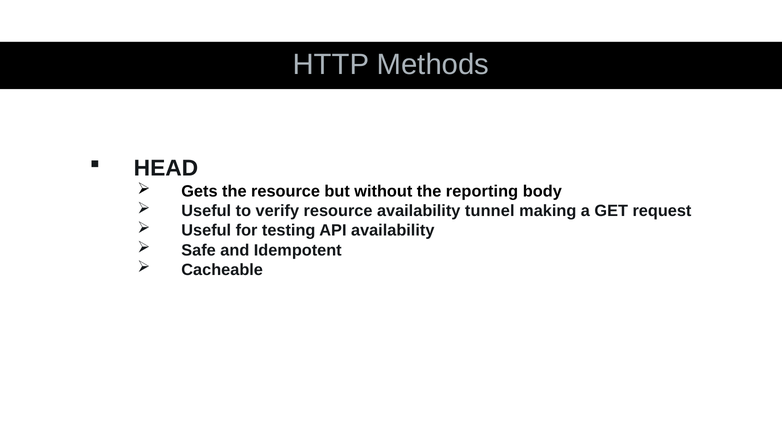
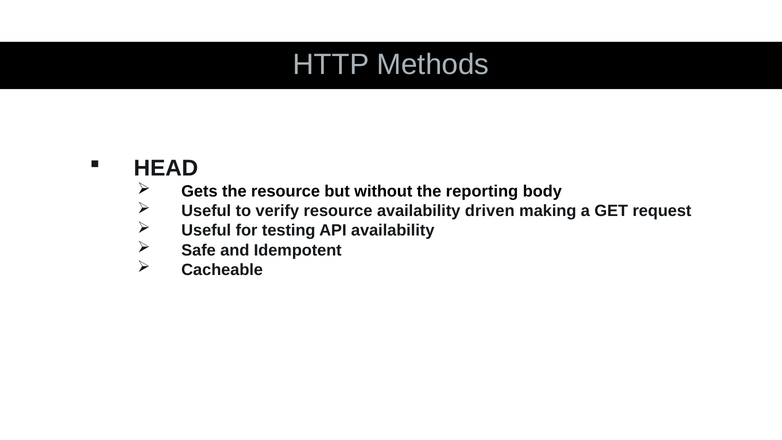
tunnel: tunnel -> driven (490, 211)
